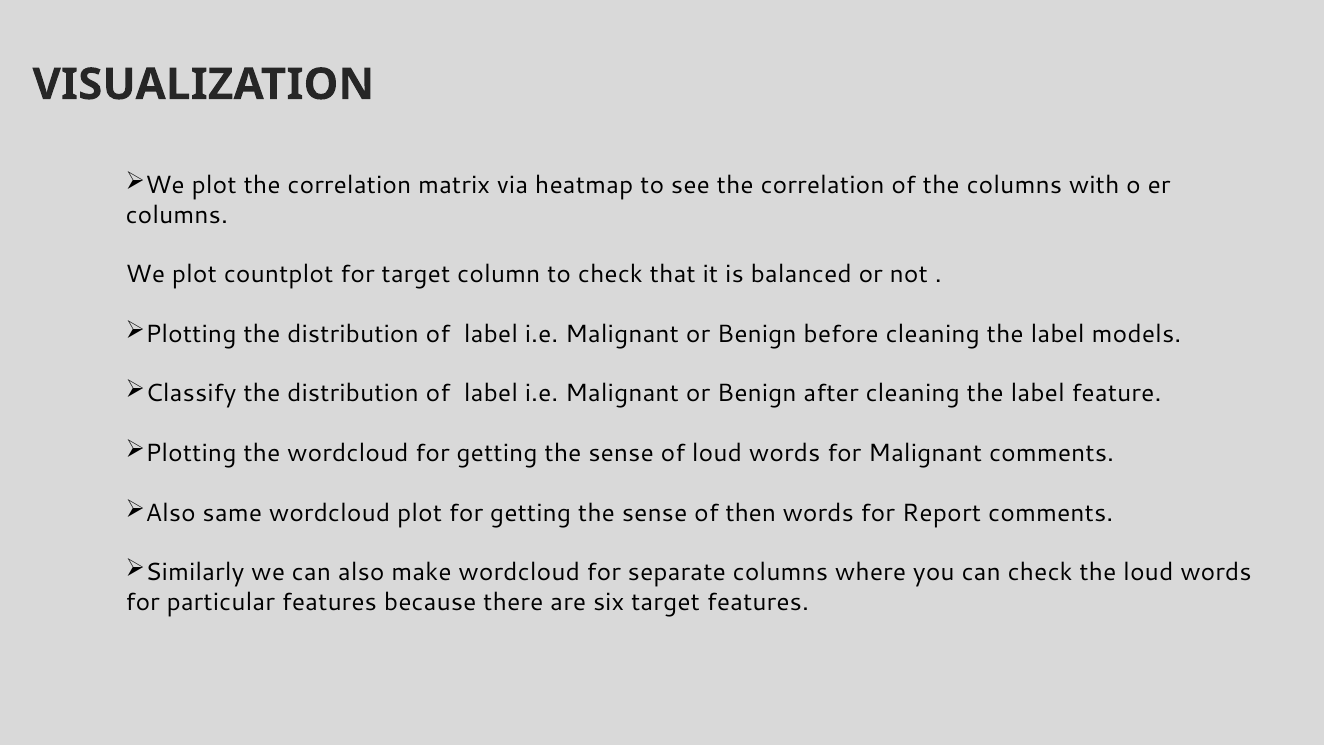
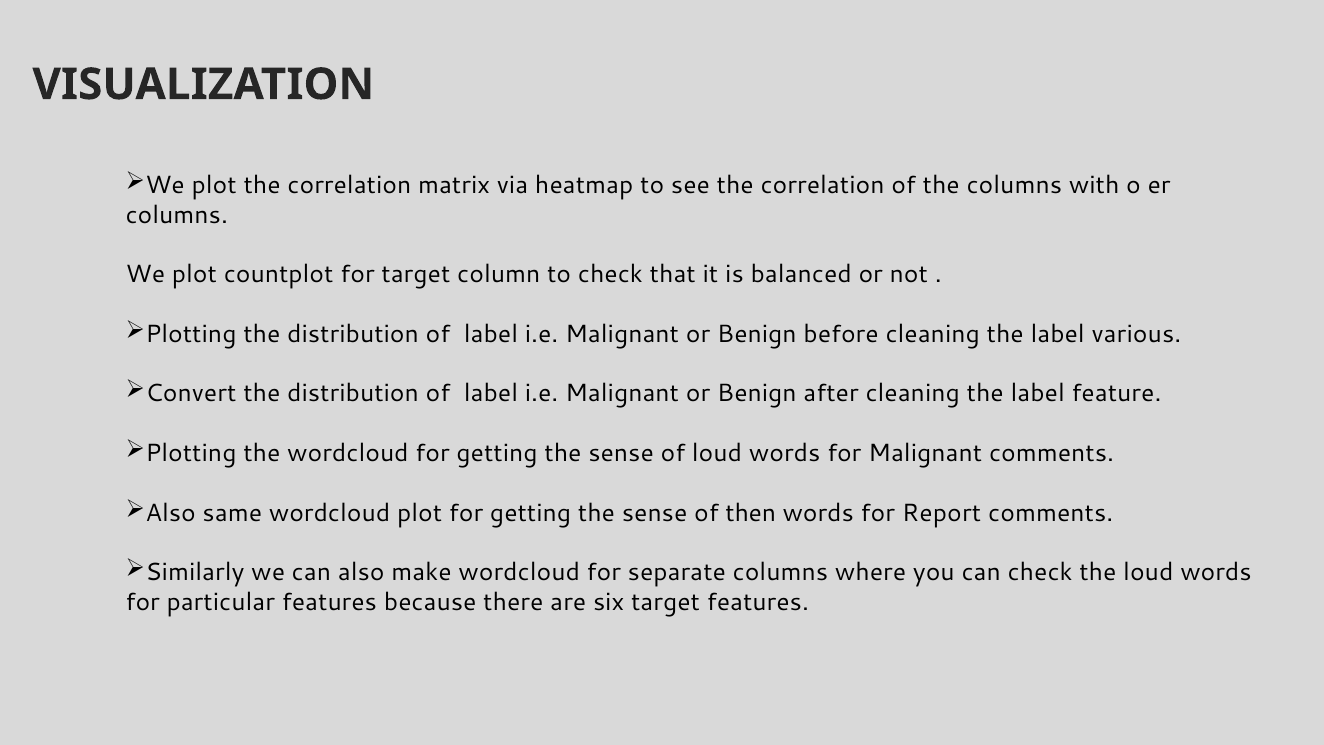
models: models -> various (1136, 334)
Classify: Classify -> Convert (191, 394)
